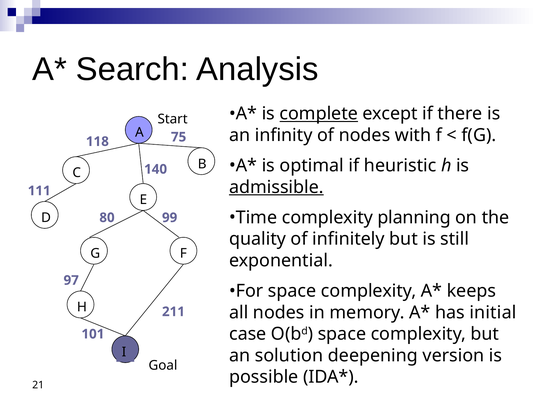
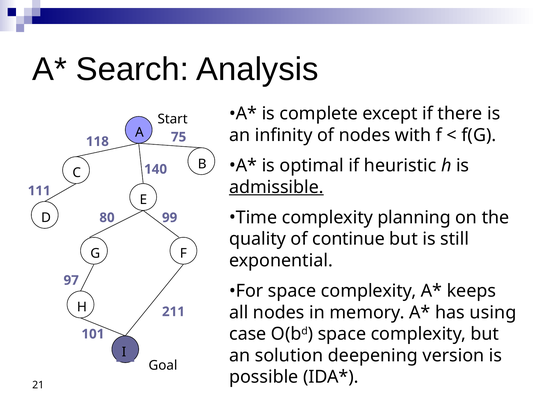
complete underline: present -> none (319, 114)
infinitely: infinitely -> continue (349, 239)
initial: initial -> using (493, 312)
